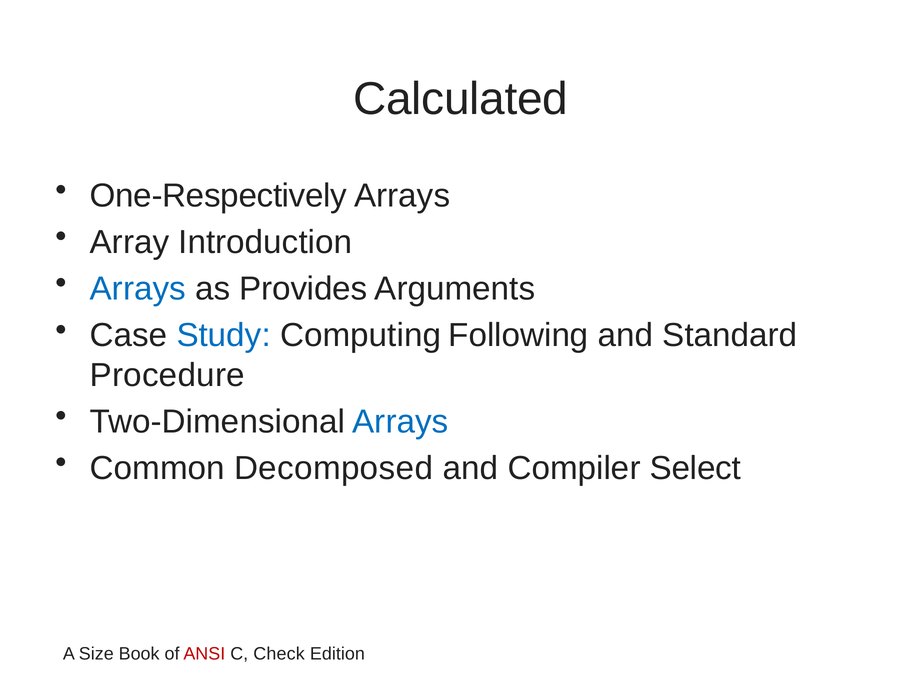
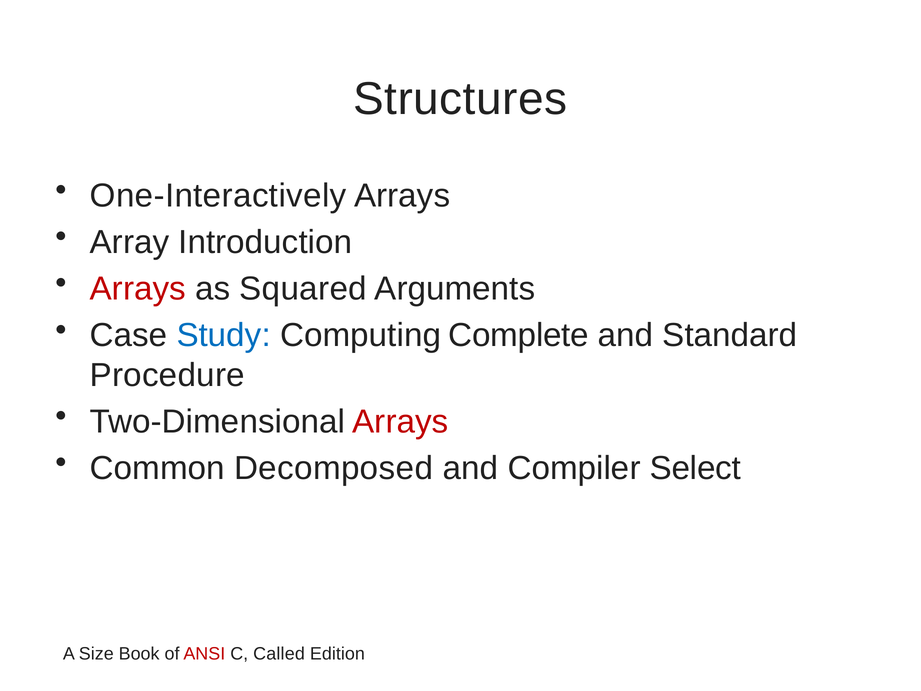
Calculated: Calculated -> Structures (460, 99)
One-Respectively: One-Respectively -> One-Interactively (218, 196)
Arrays colour: blue -> red (138, 289)
Provides: Provides -> Squared (303, 289)
Following: Following -> Complete (519, 335)
Arrays colour: blue -> red (400, 422)
Check: Check -> Called (279, 654)
